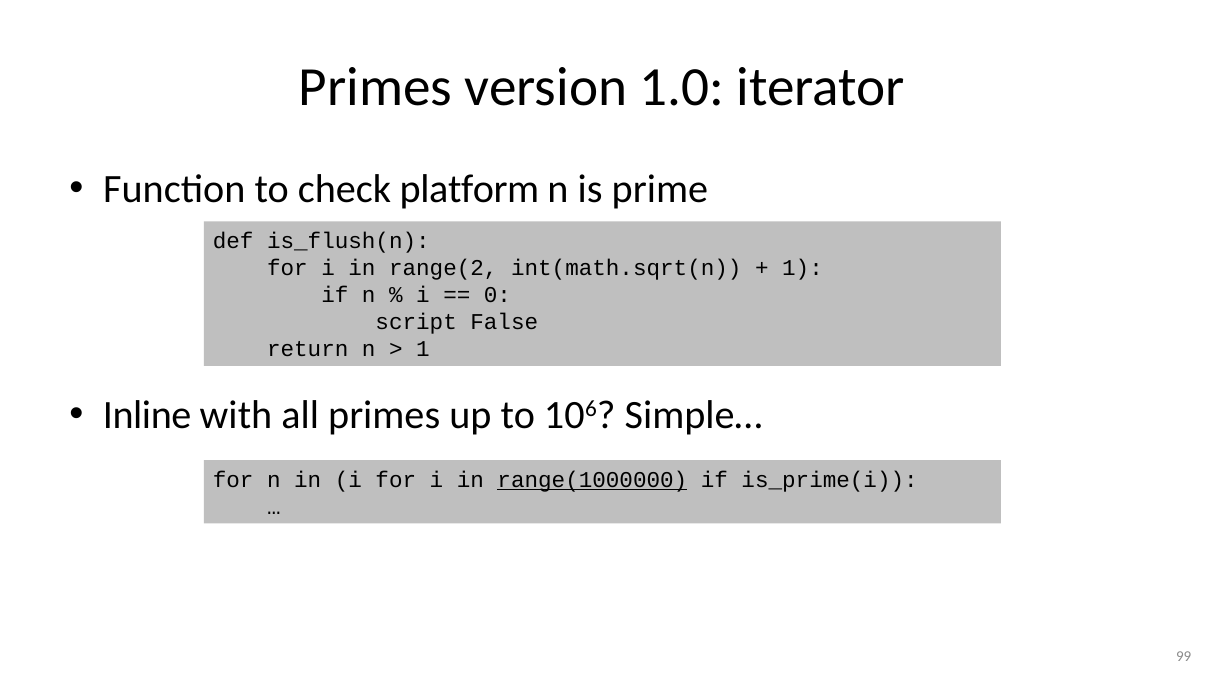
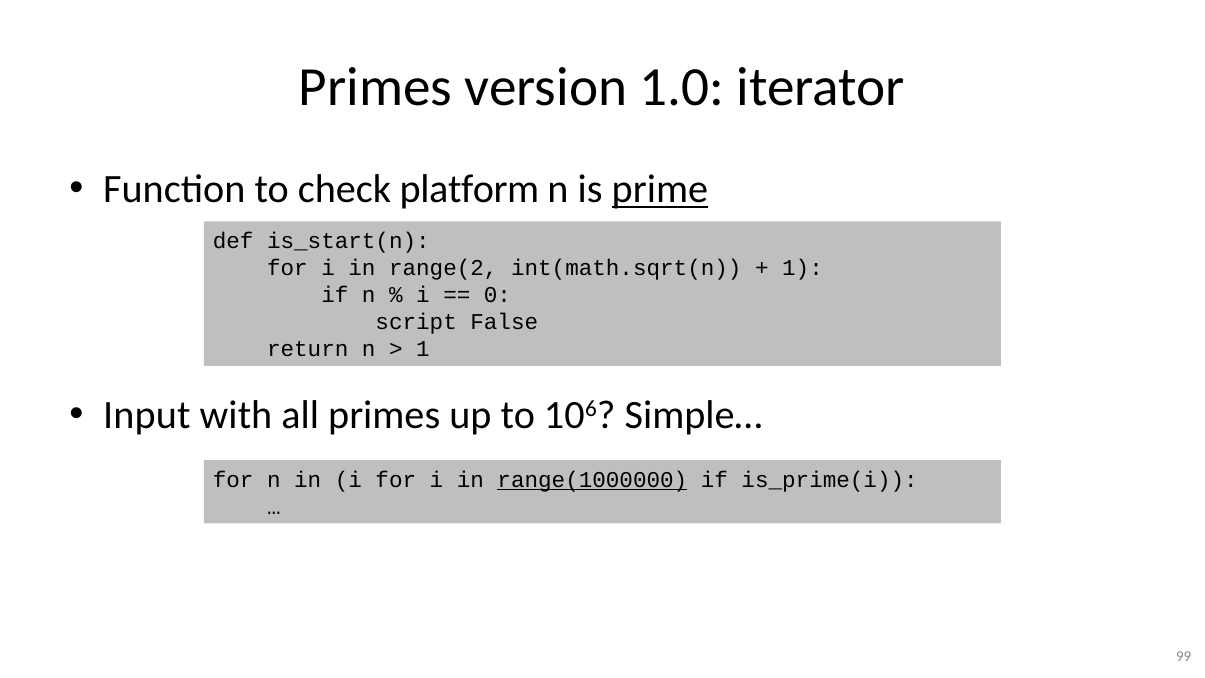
prime underline: none -> present (660, 190)
is_flush(n: is_flush(n -> is_start(n (348, 241)
Inline: Inline -> Input (147, 415)
